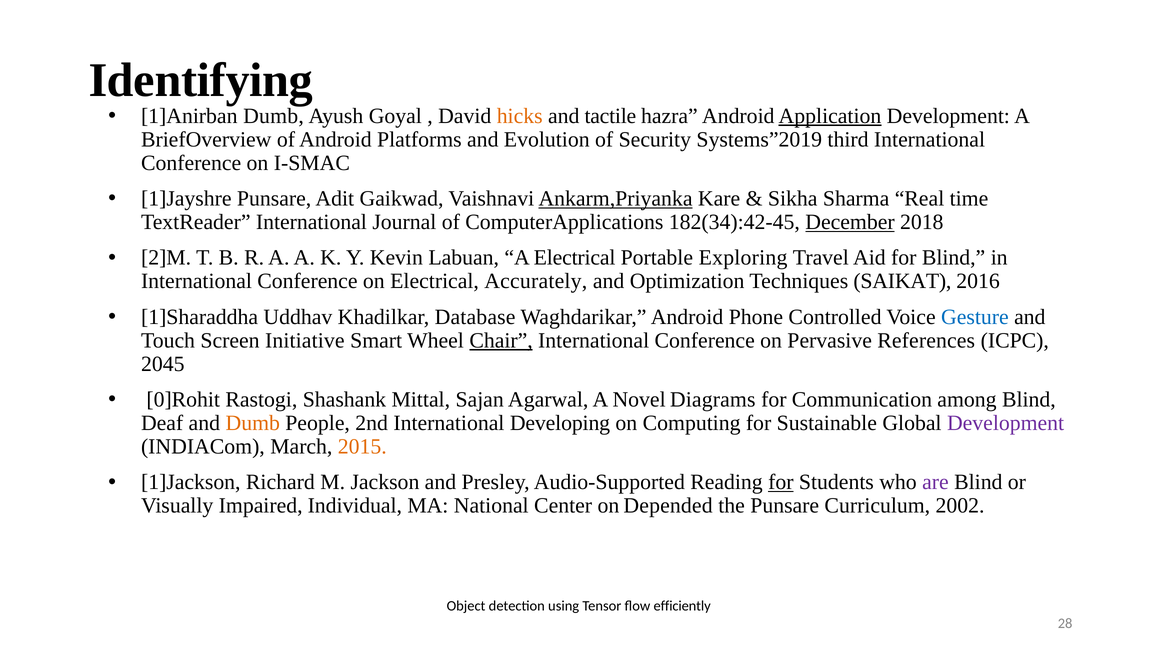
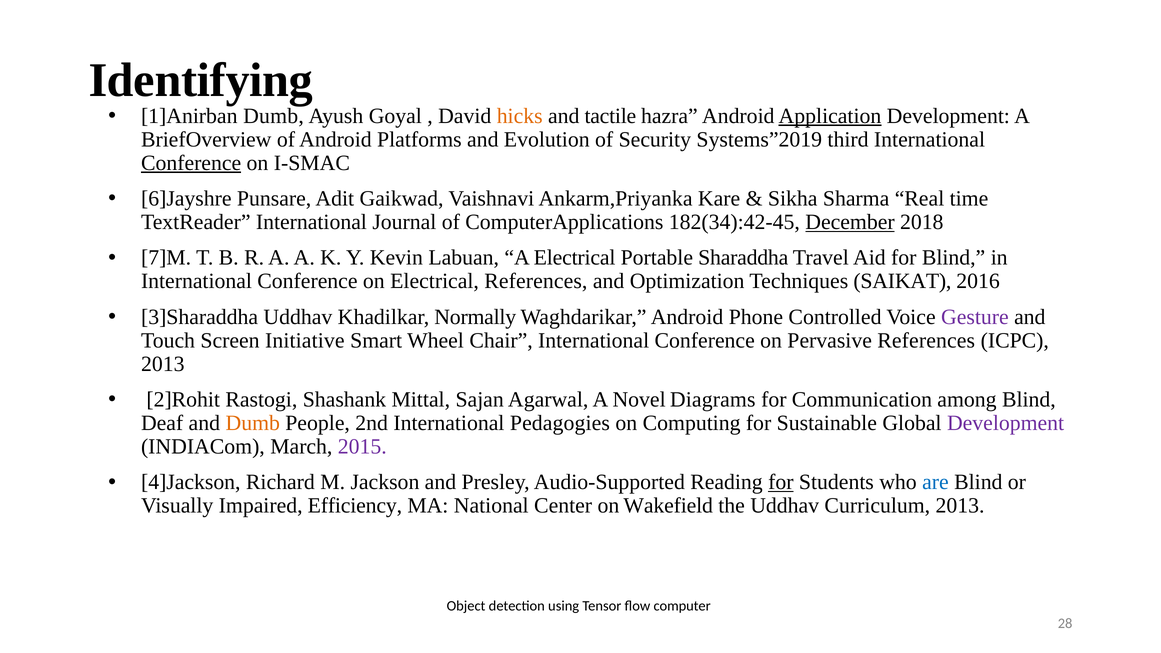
Conference underline: none -> present (191, 163)
1]Jayshre: 1]Jayshre -> 6]Jayshre (186, 199)
Ankarm,Priyanka underline: present -> none (616, 199)
2]M: 2]M -> 7]M (166, 258)
Exploring: Exploring -> Sharaddha (743, 258)
Electrical Accurately: Accurately -> References (536, 281)
1]Sharaddha: 1]Sharaddha -> 3]Sharaddha (200, 317)
Database: Database -> Normally (475, 317)
Gesture colour: blue -> purple (975, 317)
Chair underline: present -> none (501, 340)
2045: 2045 -> 2013 (163, 364)
0]Rohit: 0]Rohit -> 2]Rohit (183, 400)
Developing: Developing -> Pedagogies (560, 423)
2015 colour: orange -> purple (362, 447)
1]Jackson: 1]Jackson -> 4]Jackson (191, 482)
are colour: purple -> blue (935, 482)
Individual: Individual -> Efficiency (355, 506)
Depended: Depended -> Wakefield (668, 506)
the Punsare: Punsare -> Uddhav (785, 506)
Curriculum 2002: 2002 -> 2013 (960, 506)
efficiently: efficiently -> computer (682, 606)
